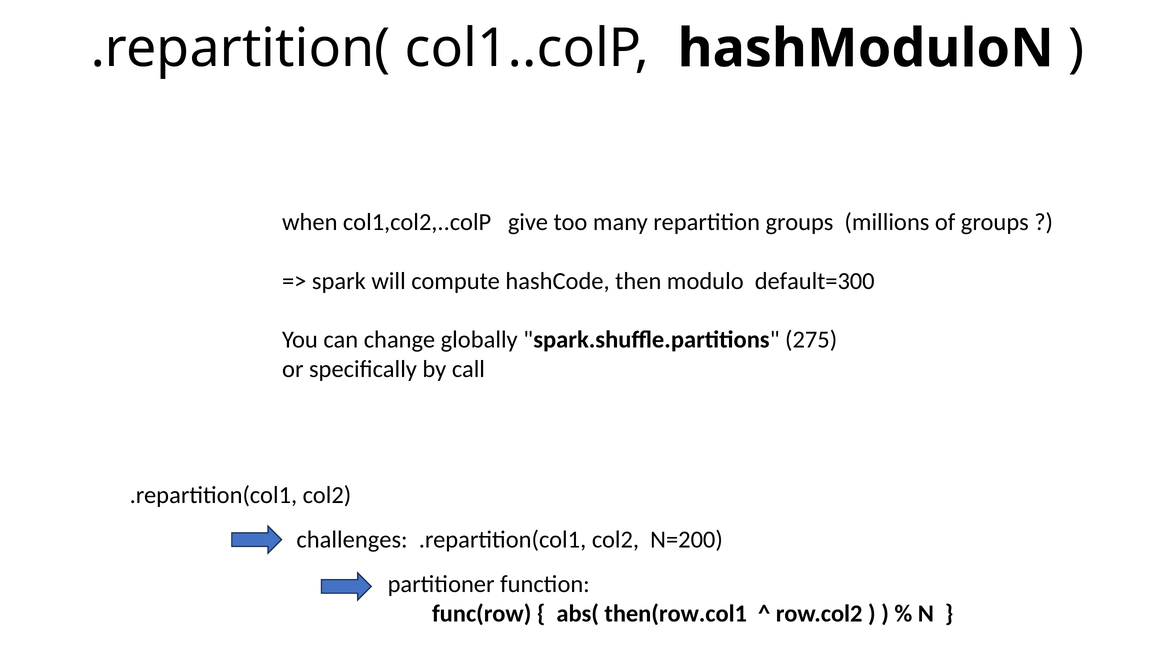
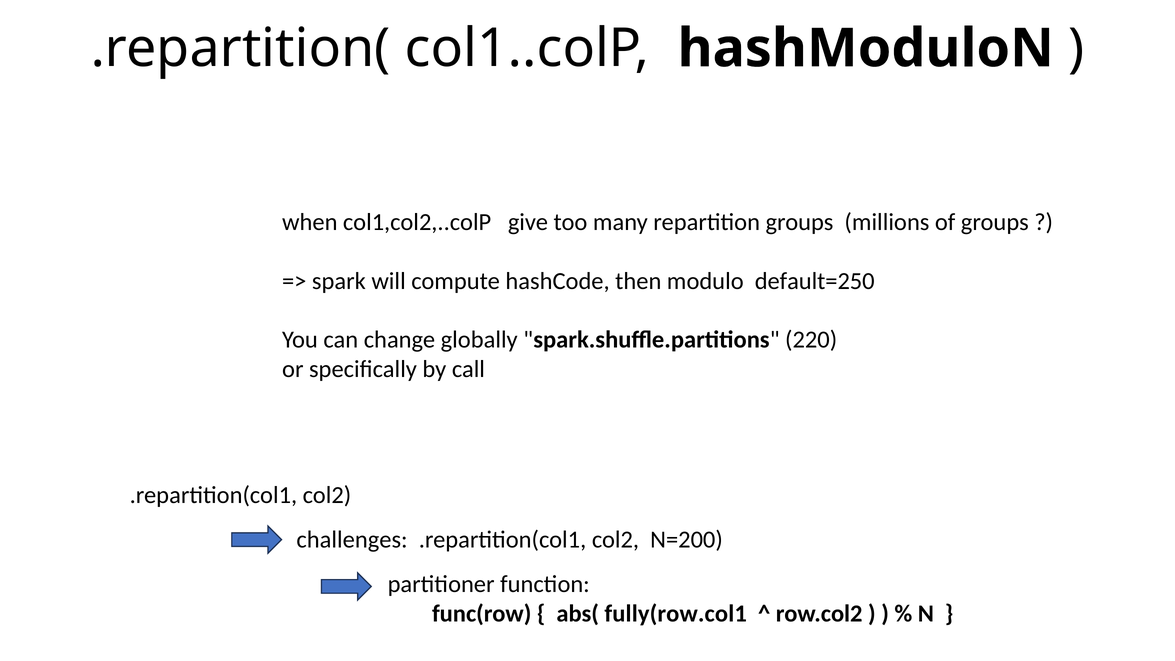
default=300: default=300 -> default=250 (815, 281)
275: 275 -> 220 (811, 340)
then(row.col1: then(row.col1 -> fully(row.col1 (676, 613)
